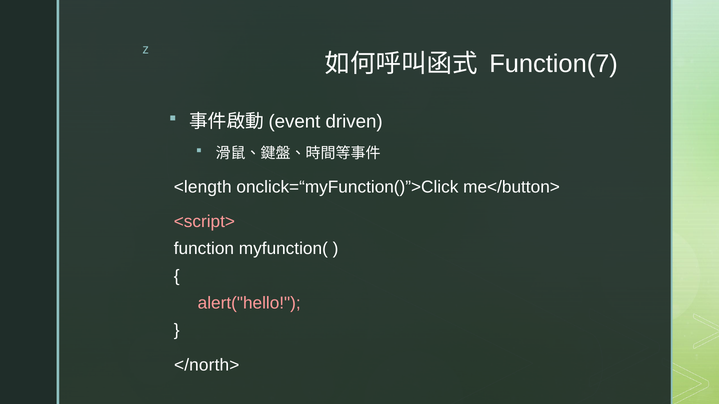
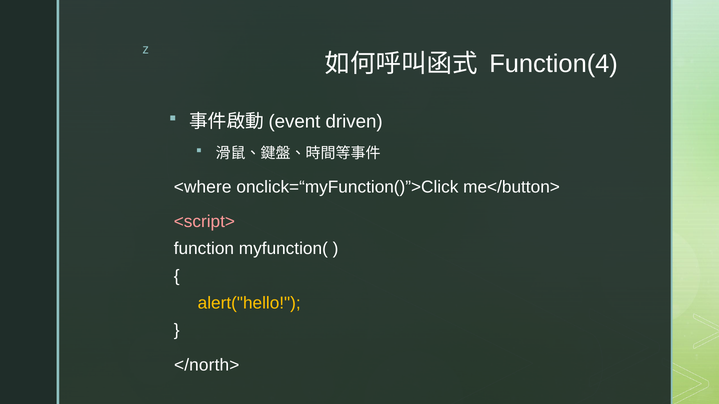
Function(7: Function(7 -> Function(4 (554, 64)
<length: <length -> <where (203, 187)
alert("hello colour: pink -> yellow (249, 303)
